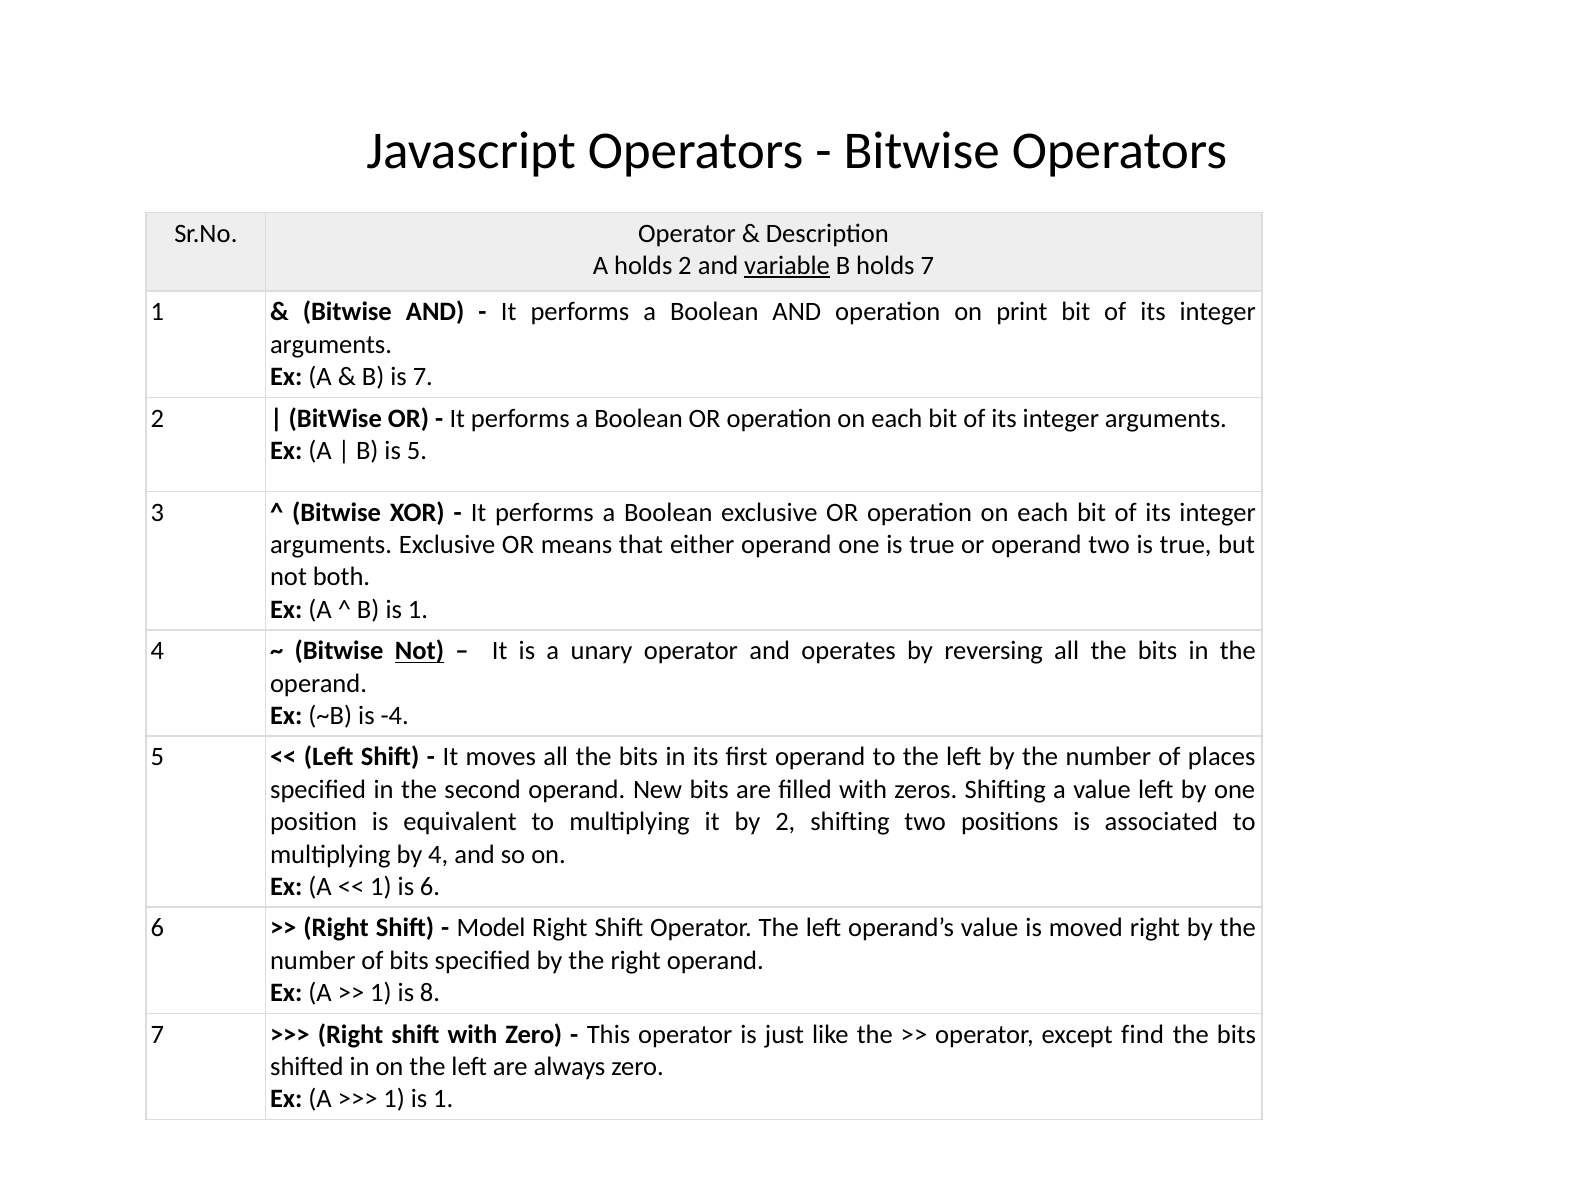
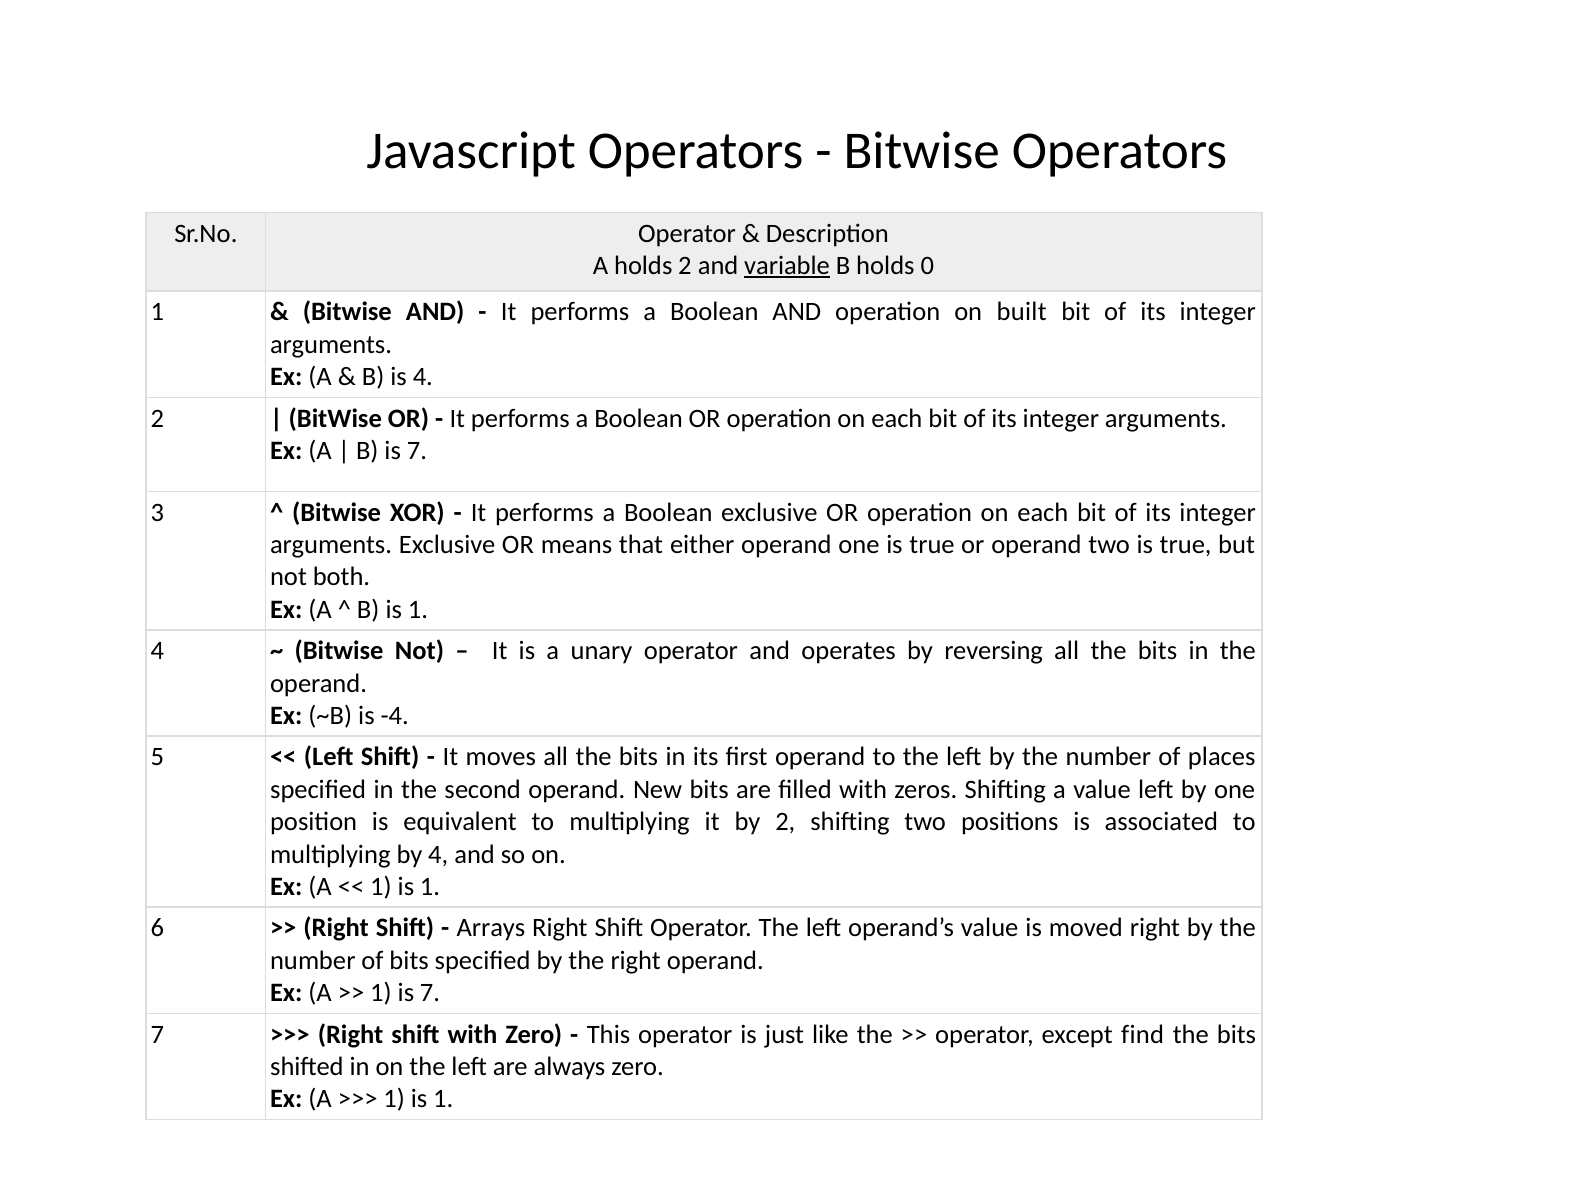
holds 7: 7 -> 0 (927, 266)
print: print -> built (1022, 312)
is 7: 7 -> 4 (423, 377)
B is 5: 5 -> 7 (417, 451)
Not underline: present -> none (420, 651)
6: 6 -> 1 (430, 887)
Model: Model -> Arrays (491, 928)
1 is 8: 8 -> 7 (430, 993)
